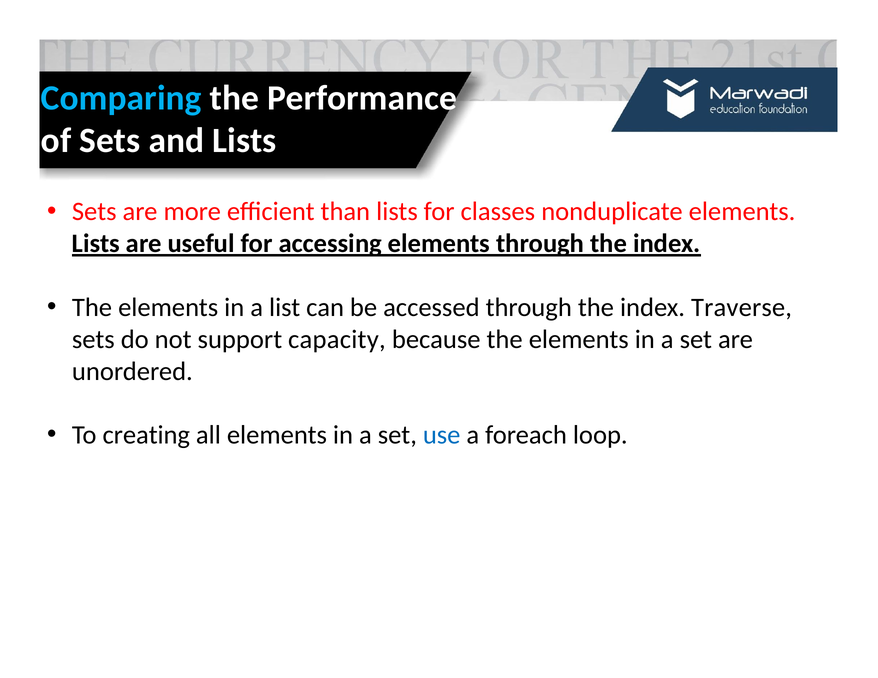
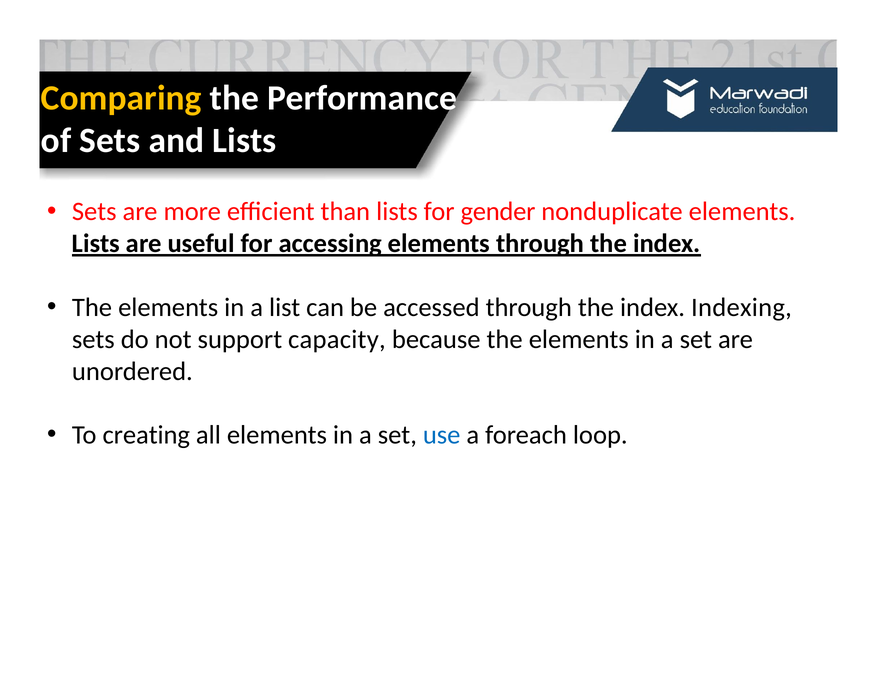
Comparing colour: light blue -> yellow (121, 98)
classes: classes -> gender (498, 212)
Traverse: Traverse -> Indexing (741, 308)
